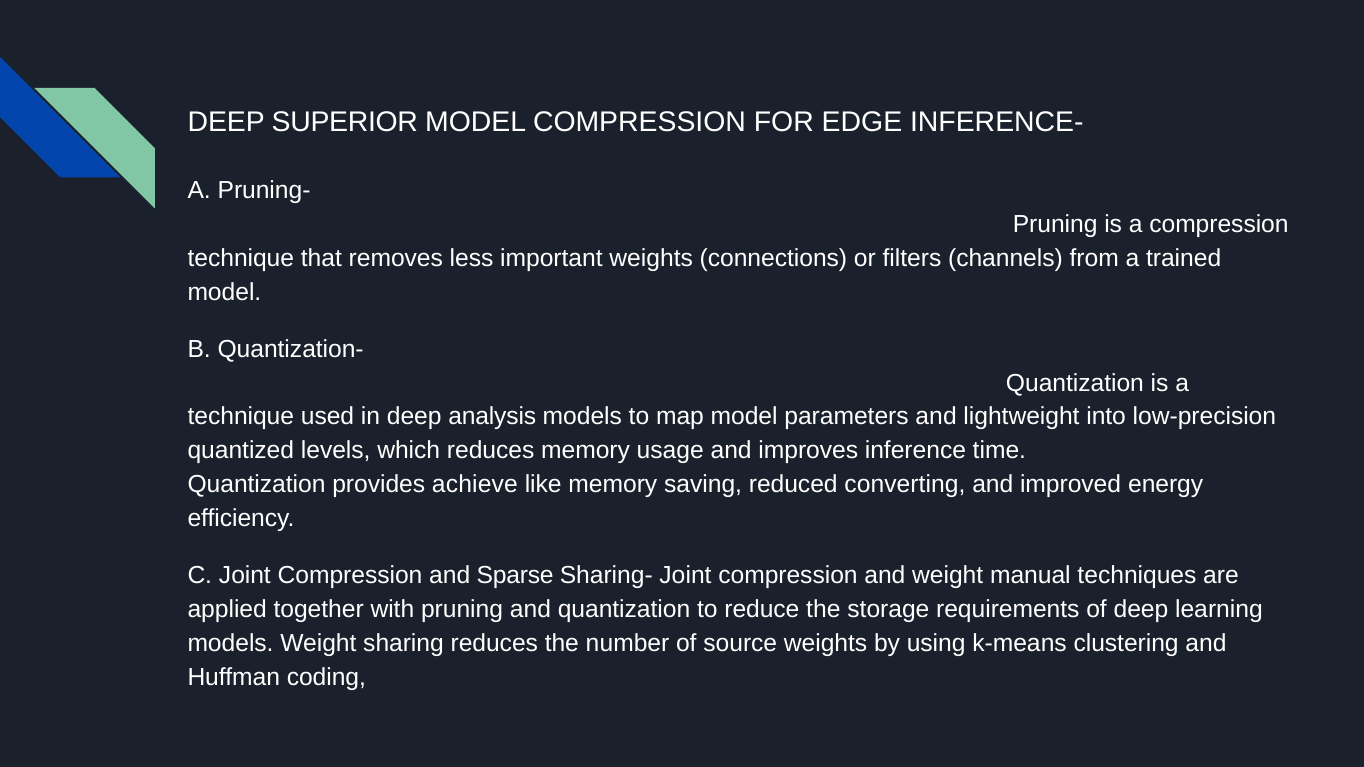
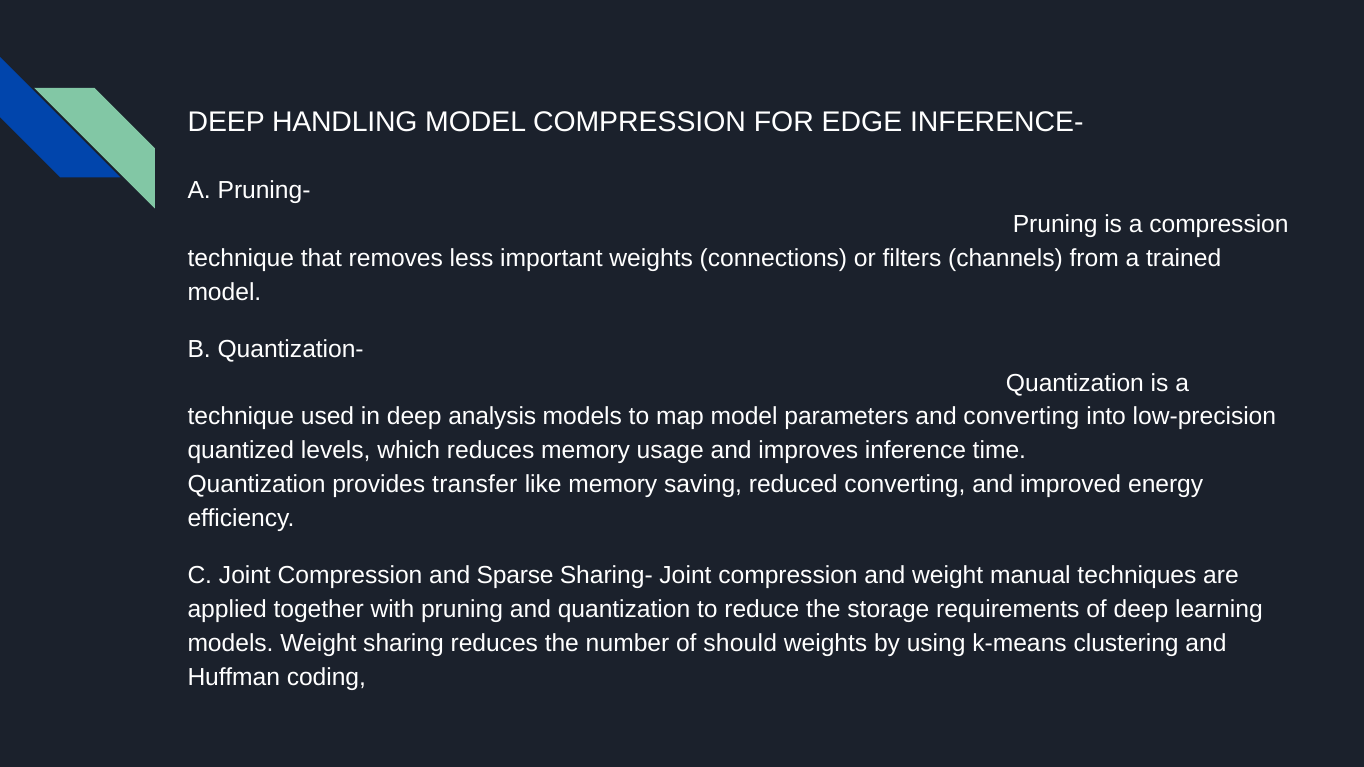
SUPERIOR: SUPERIOR -> HANDLING (345, 122)
and lightweight: lightweight -> converting (1021, 417)
achieve: achieve -> transfer (475, 485)
source: source -> should (740, 644)
